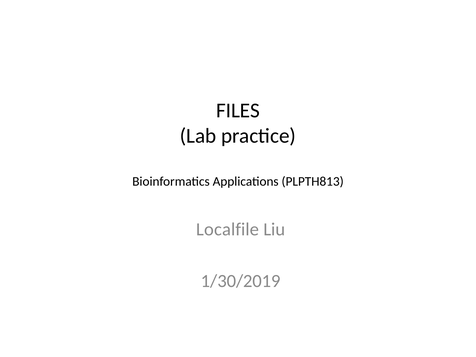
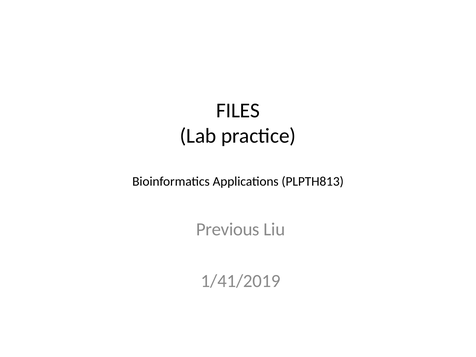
Localfile: Localfile -> Previous (228, 229)
1/30/2019: 1/30/2019 -> 1/41/2019 (241, 281)
